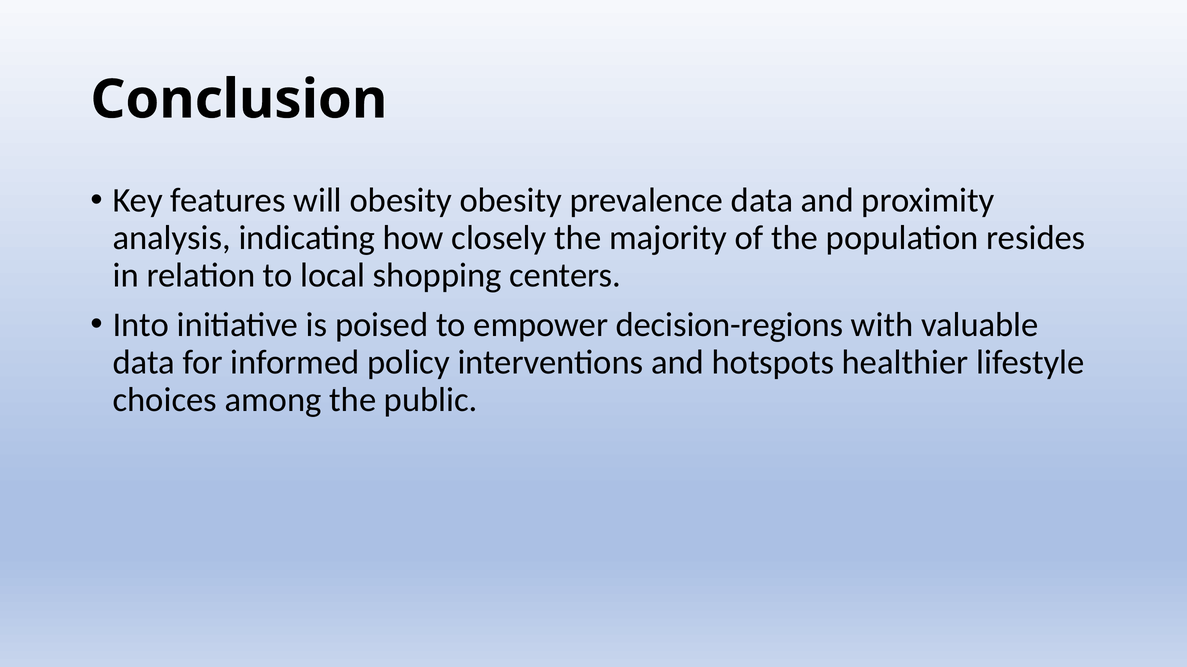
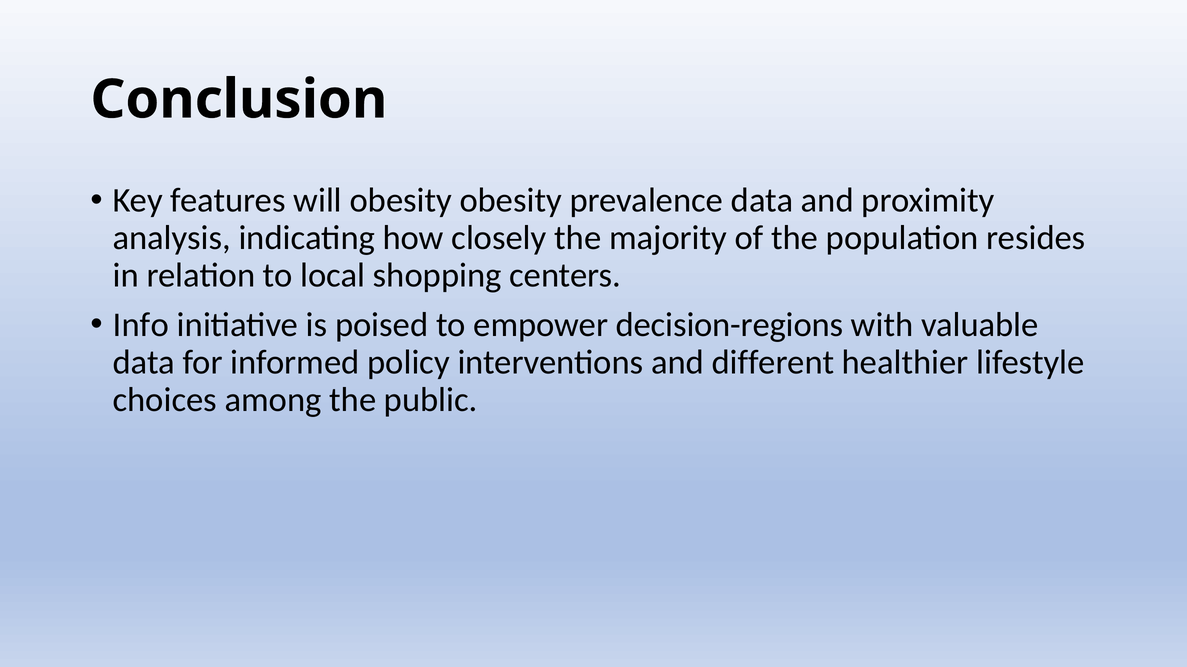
Into: Into -> Info (141, 325)
hotspots: hotspots -> different (773, 363)
